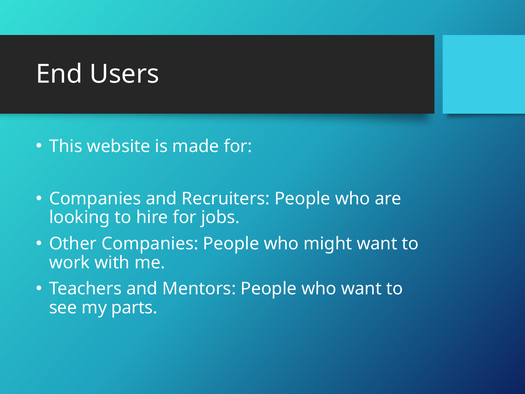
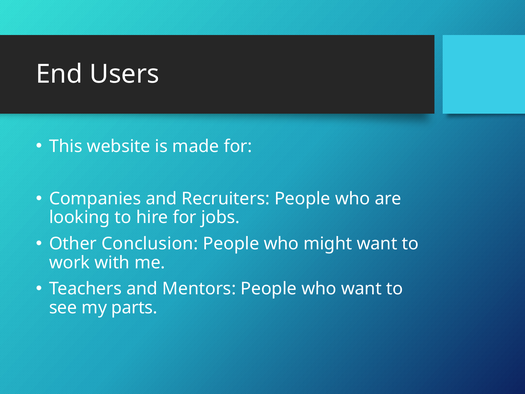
Other Companies: Companies -> Conclusion (150, 244)
